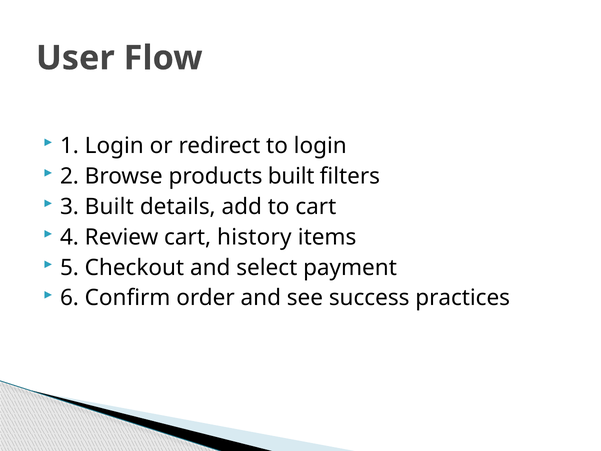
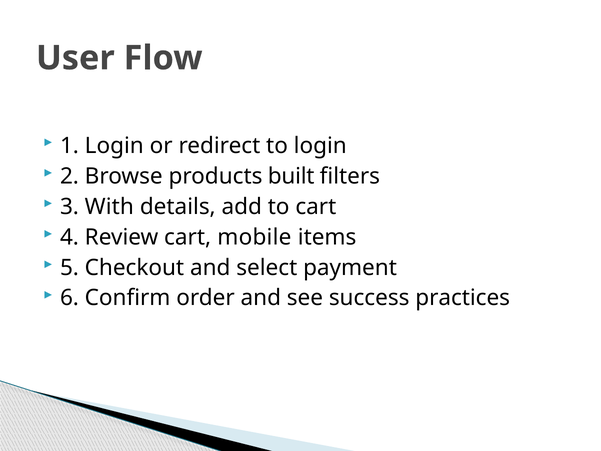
3 Built: Built -> With (109, 207)
history: history -> mobile (254, 237)
